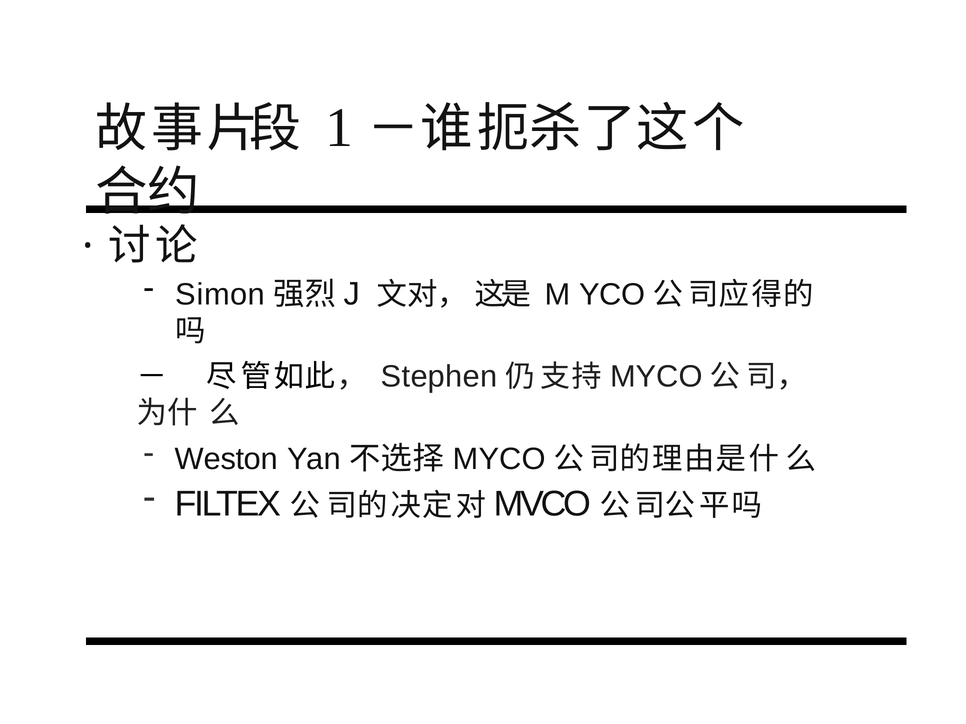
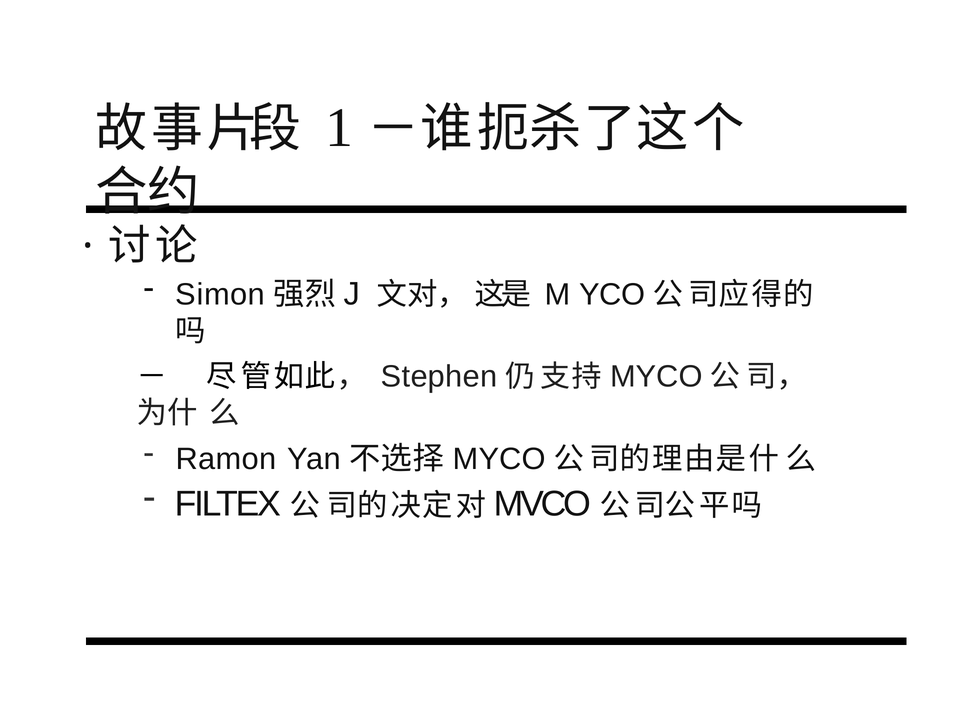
Weston: Weston -> Ramon (226, 459)
